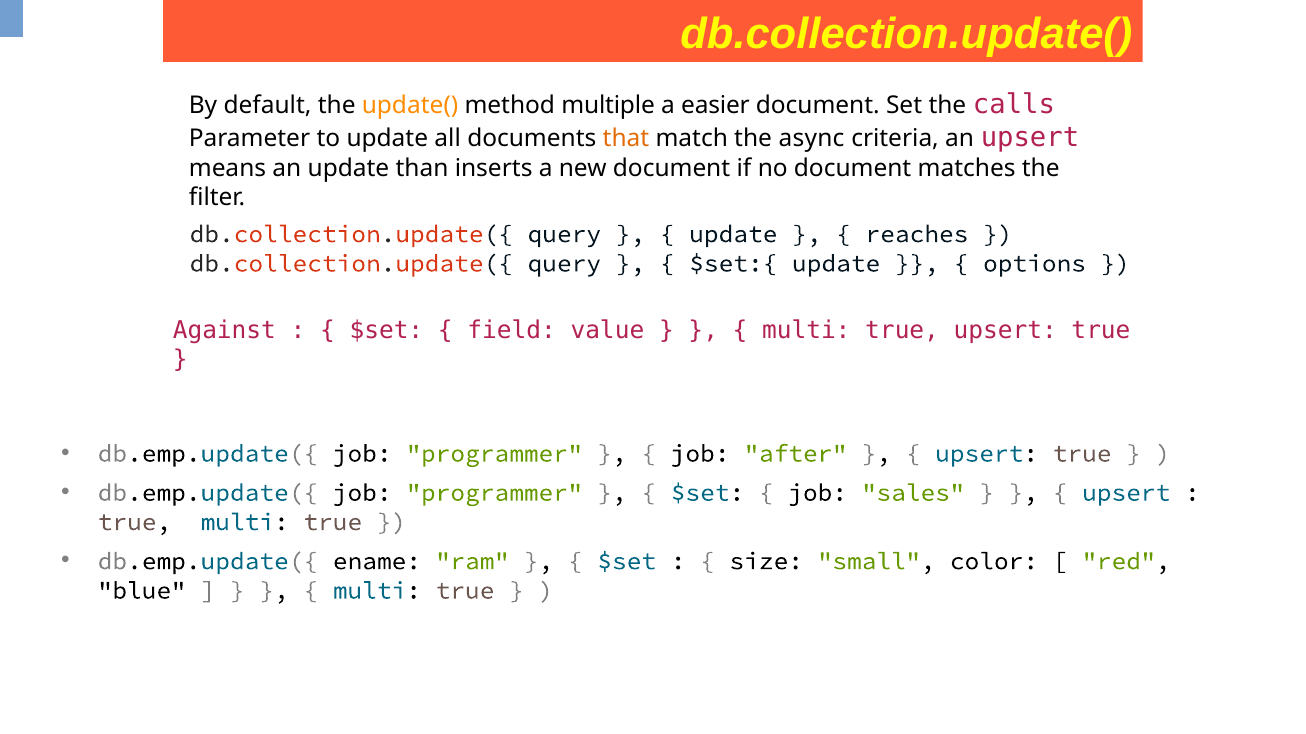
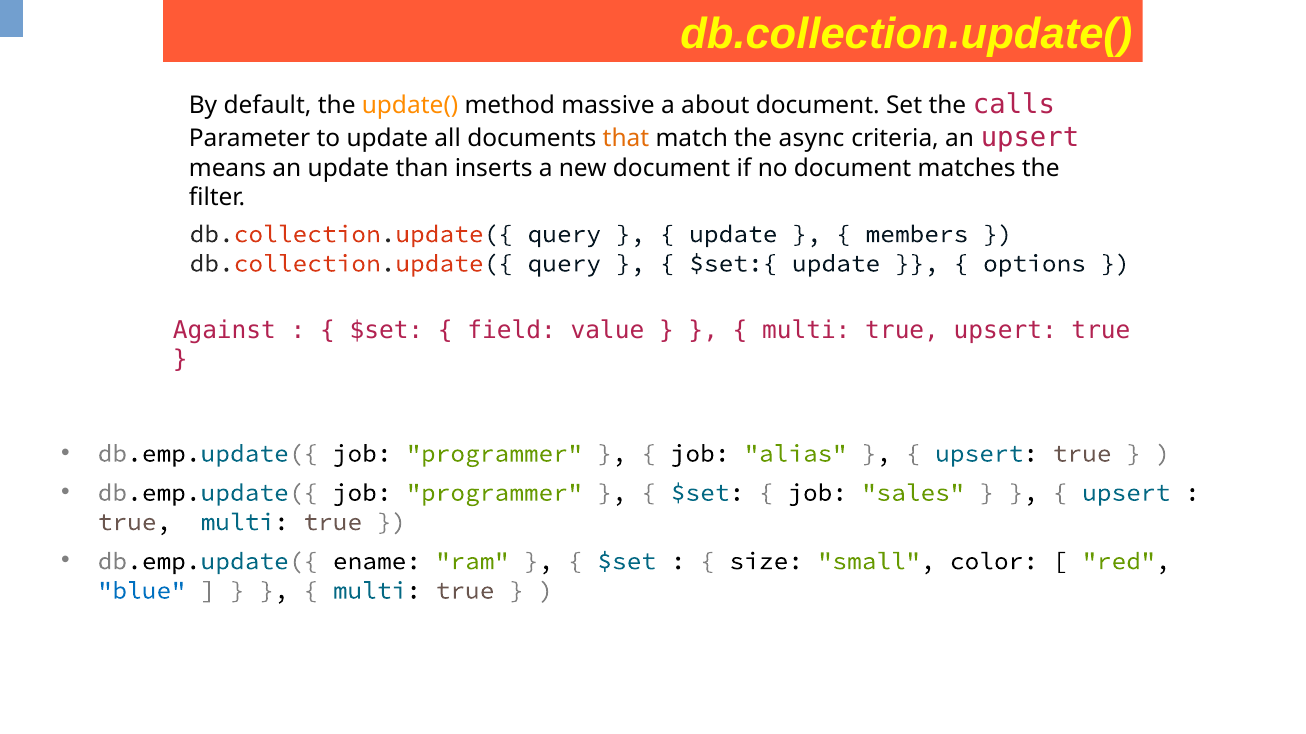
multiple: multiple -> massive (608, 106)
easier: easier -> about (715, 106)
reaches: reaches -> members (917, 234)
after: after -> alias (796, 454)
blue colour: black -> blue (142, 591)
